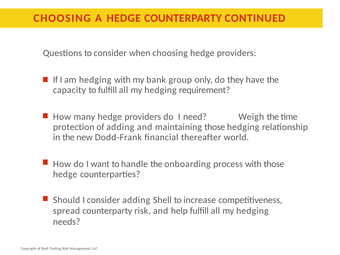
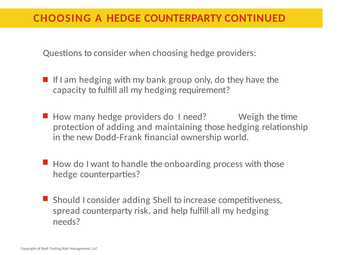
thereafter: thereafter -> ownership (201, 137)
